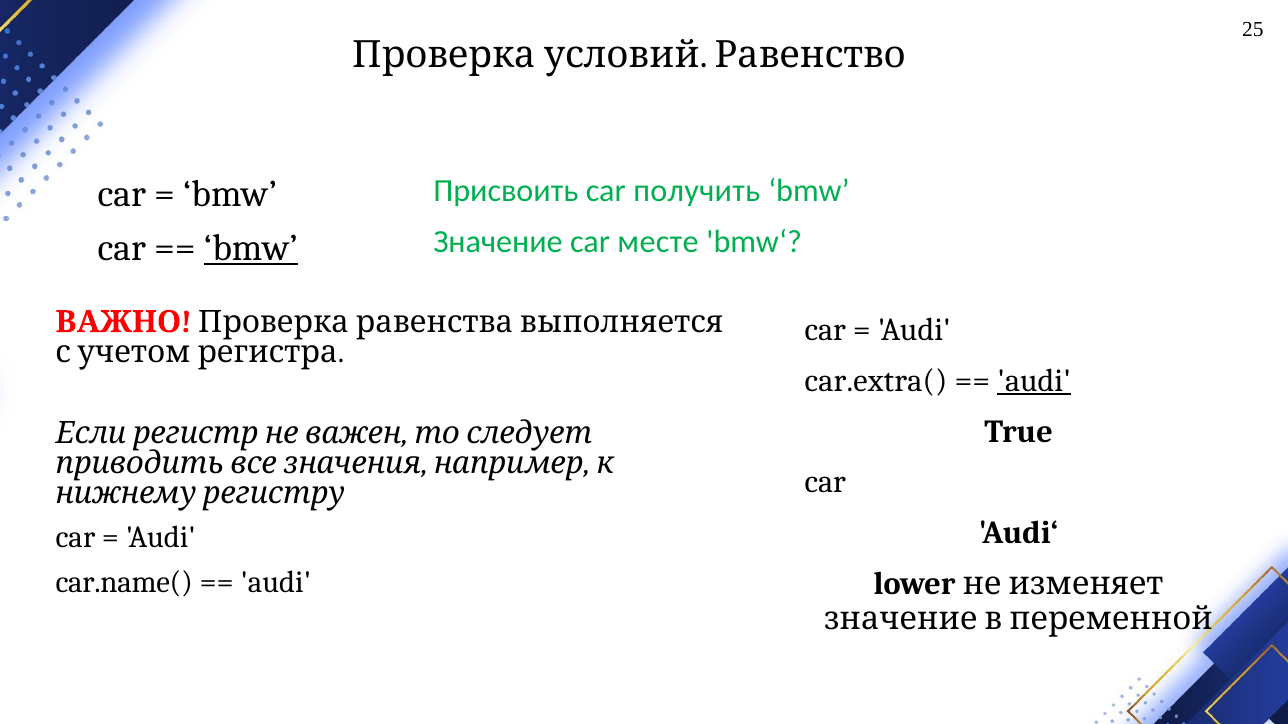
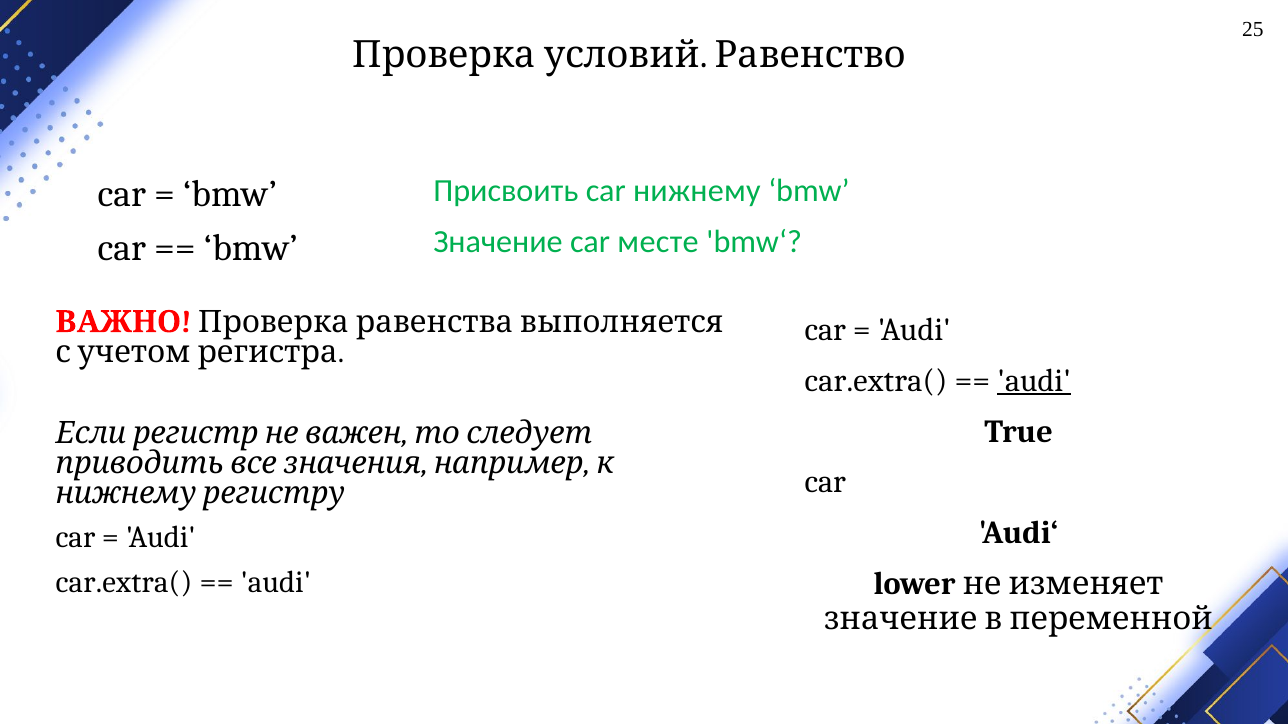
получить: получить -> нижнему (697, 191)
bmw underline: present -> none (251, 248)
car.name(: car.name( -> car.extra( (124, 582)
